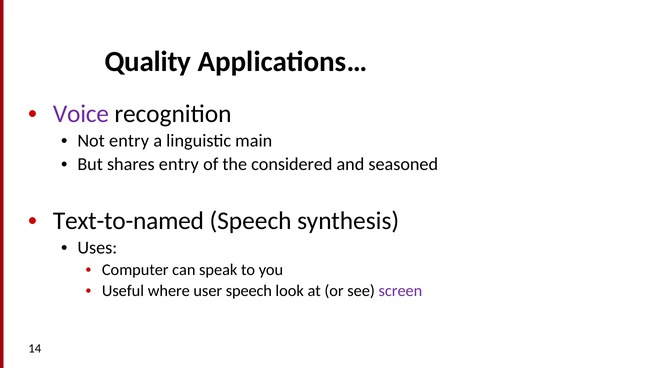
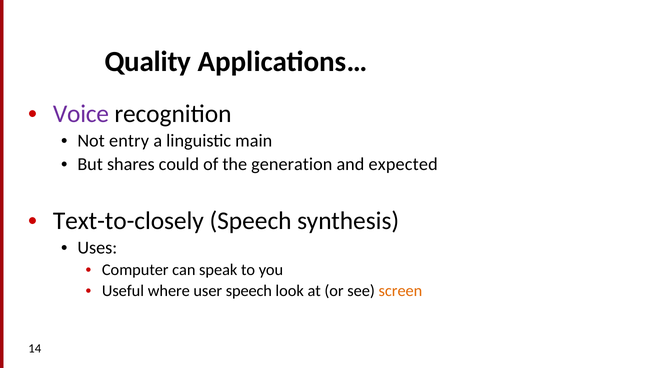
shares entry: entry -> could (179, 164)
considered: considered -> generation (292, 164)
seasoned: seasoned -> expected (403, 164)
Text-to-named: Text-to-named -> Text-to-closely (128, 221)
screen colour: purple -> orange (400, 291)
